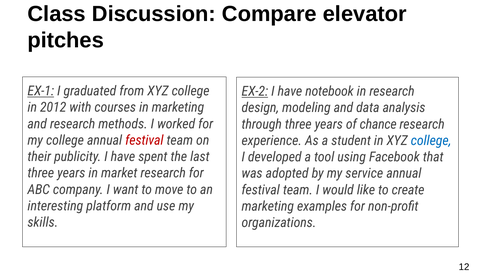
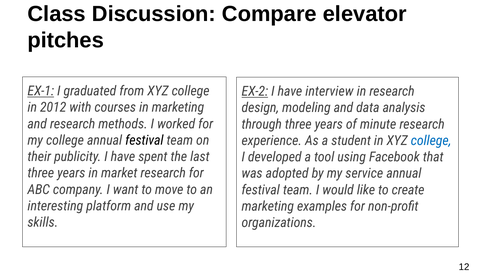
notebook: notebook -> interview (329, 91)
chance: chance -> minute (378, 124)
festival colour: red -> black (144, 140)
